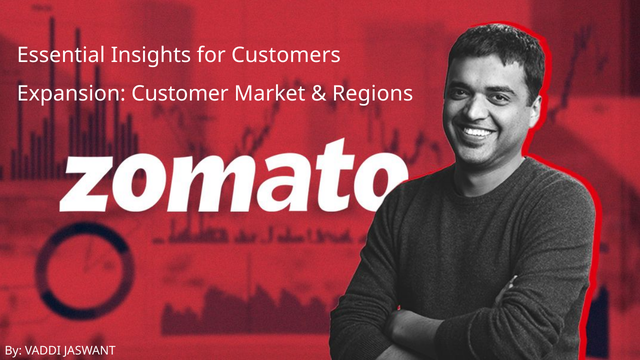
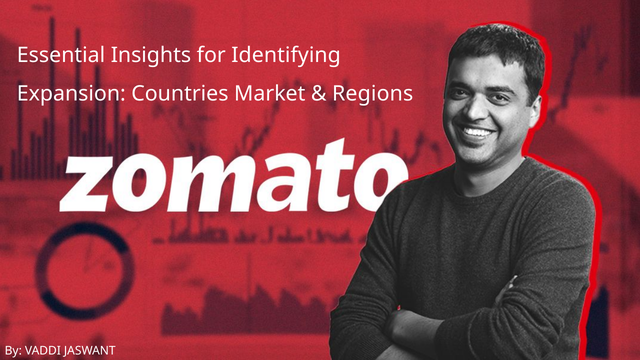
Customers: Customers -> Identifying (286, 55)
Customer: Customer -> Countries (180, 94)
